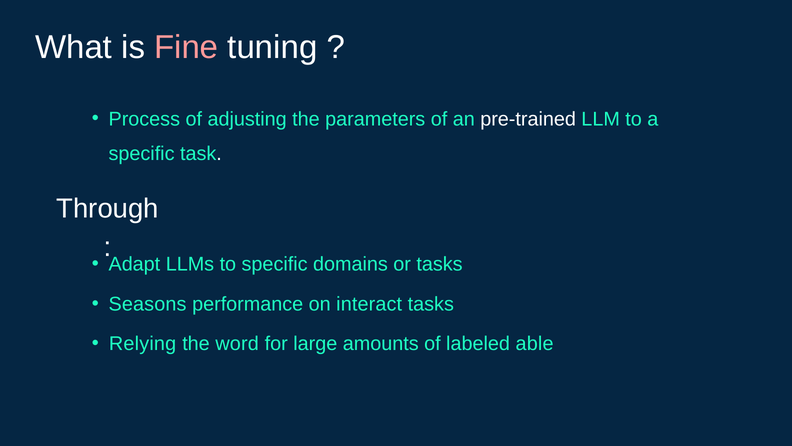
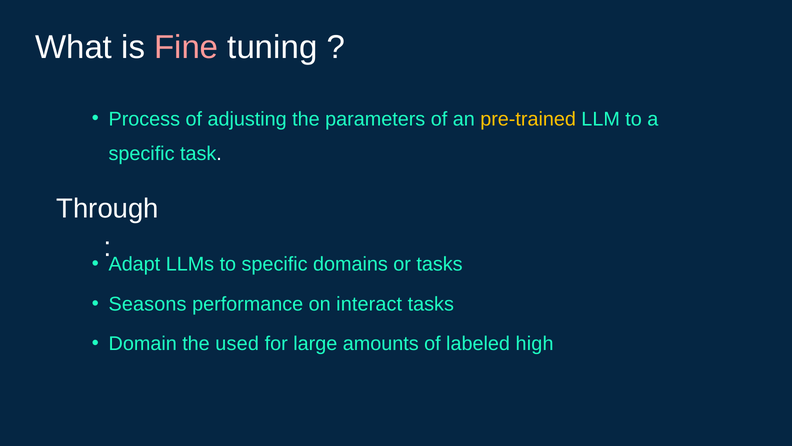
pre-trained colour: white -> yellow (528, 119)
Relying: Relying -> Domain (143, 343)
word: word -> used (237, 343)
able: able -> high (535, 343)
